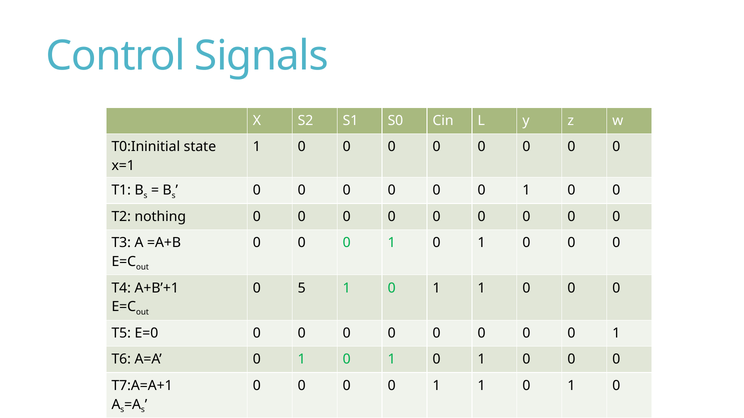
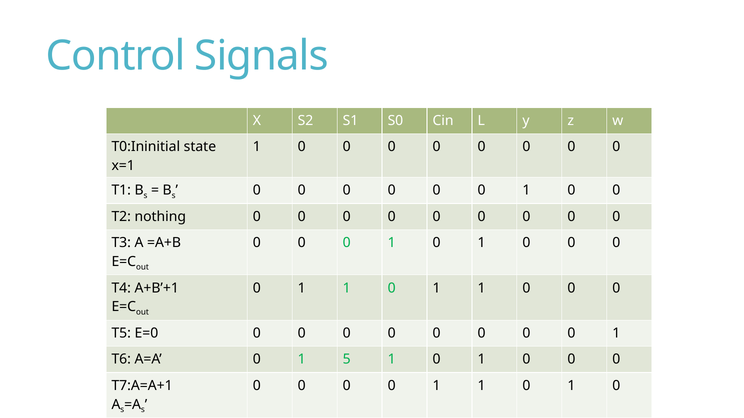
5: 5 -> 1 (302, 288)
A=A 0 1 0: 0 -> 5 (347, 360)
